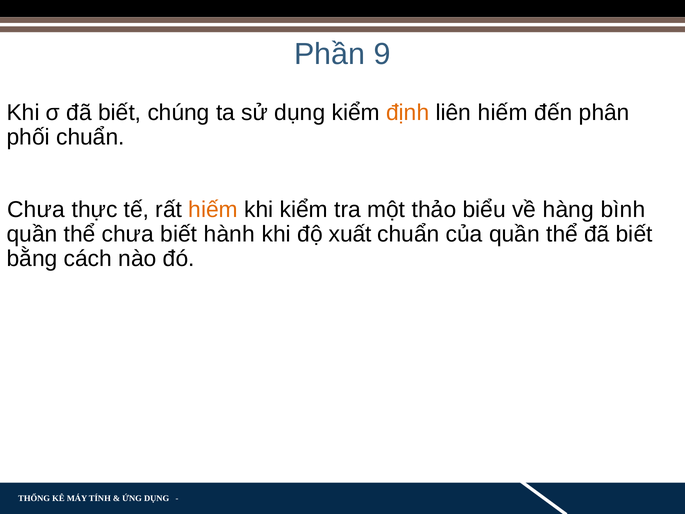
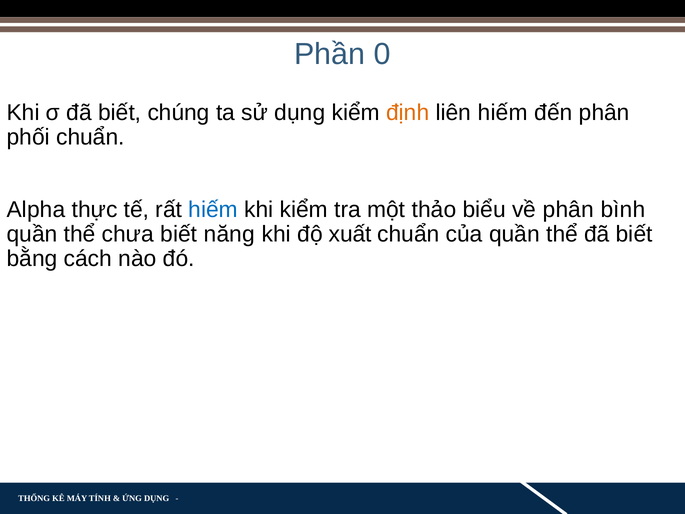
9: 9 -> 0 (382, 54)
Chưa: Chưa -> Alpha (36, 209)
hiếm colour: orange -> blue (213, 209)
về hàng: hàng -> phân (568, 209)
hành: hành -> năng (229, 234)
